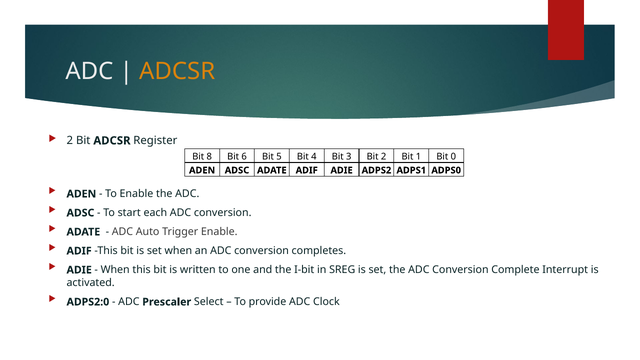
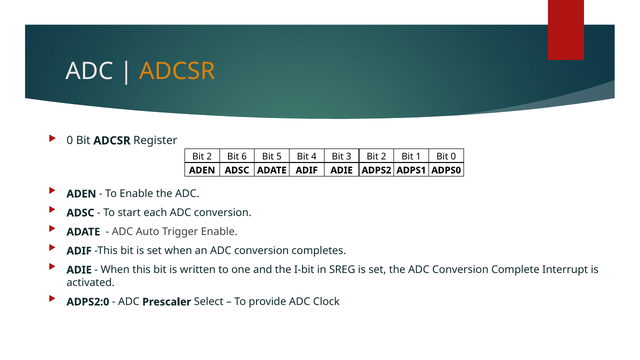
2: 2 -> 0 (70, 141)
8: 8 -> 2 (209, 157)
